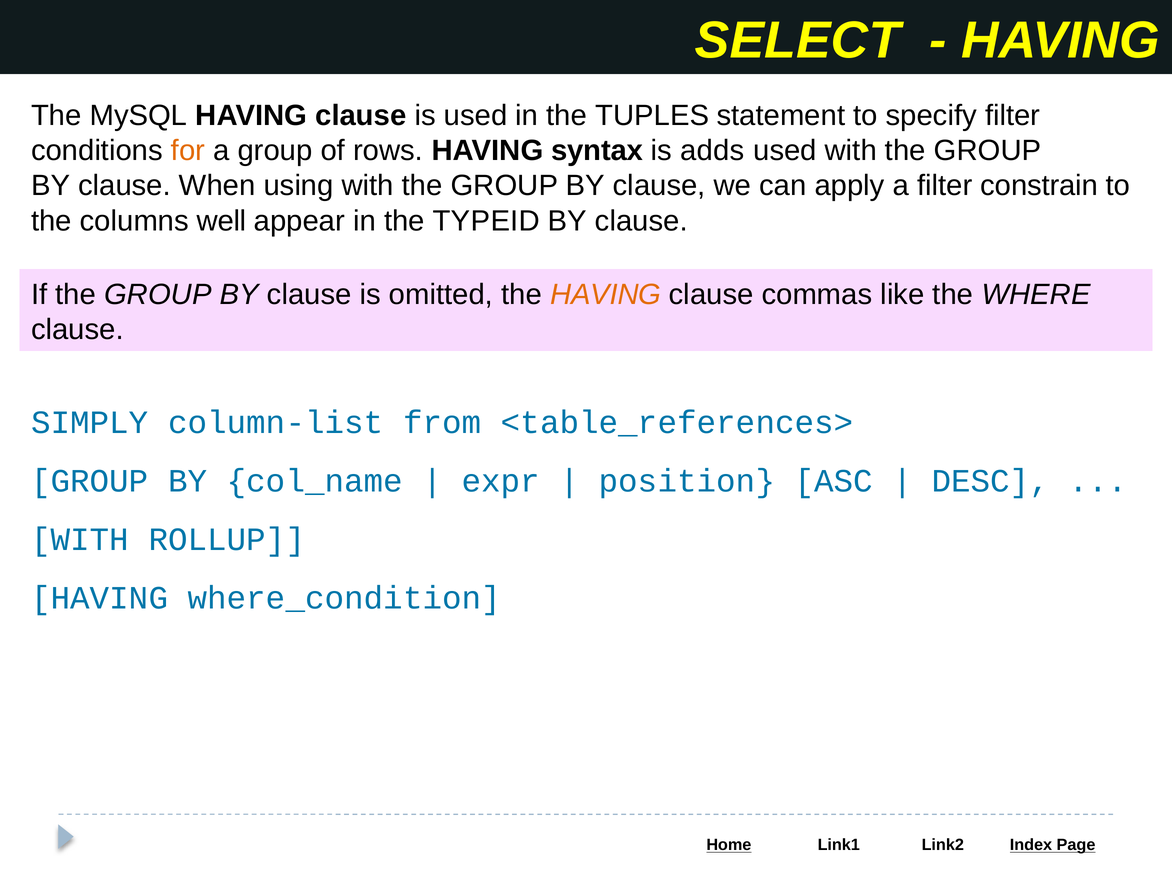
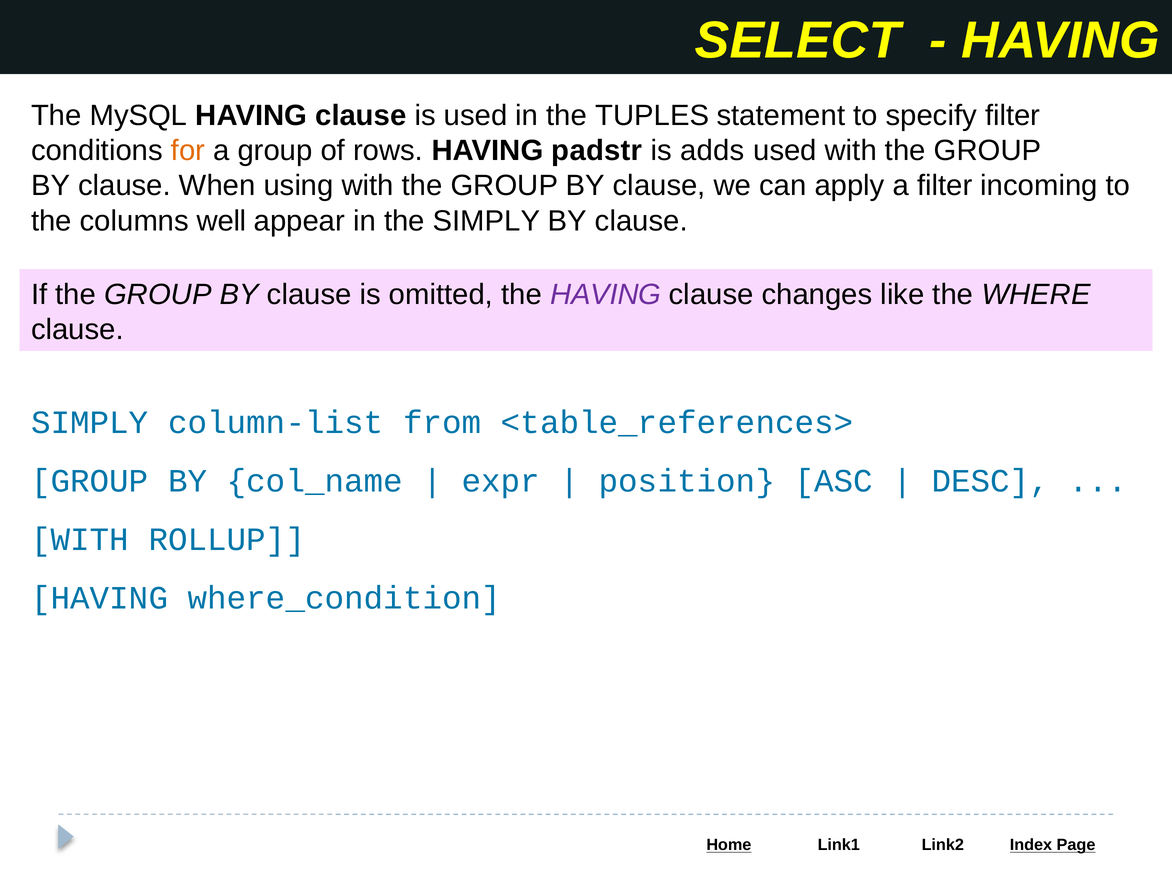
syntax: syntax -> padstr (597, 151)
constrain: constrain -> incoming (1039, 186)
the TYPEID: TYPEID -> SIMPLY (486, 221)
HAVING colour: orange -> purple (606, 294)
commas: commas -> changes (817, 294)
